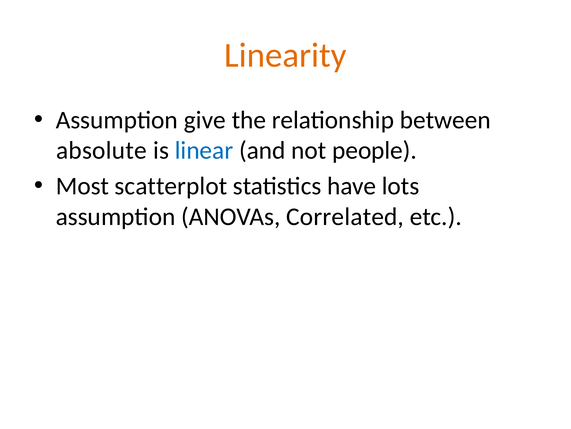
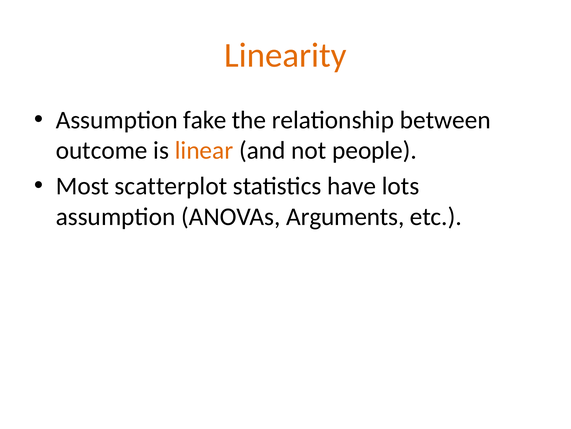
give: give -> fake (205, 120)
absolute: absolute -> outcome (102, 150)
linear colour: blue -> orange (204, 150)
Correlated: Correlated -> Arguments (345, 216)
